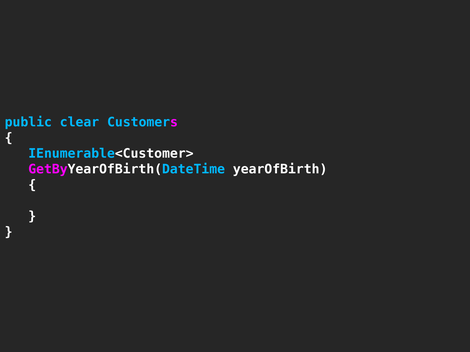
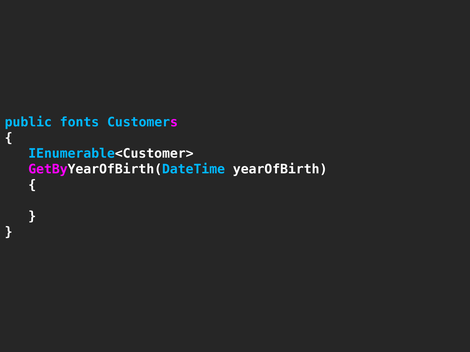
clear: clear -> fonts (79, 122)
